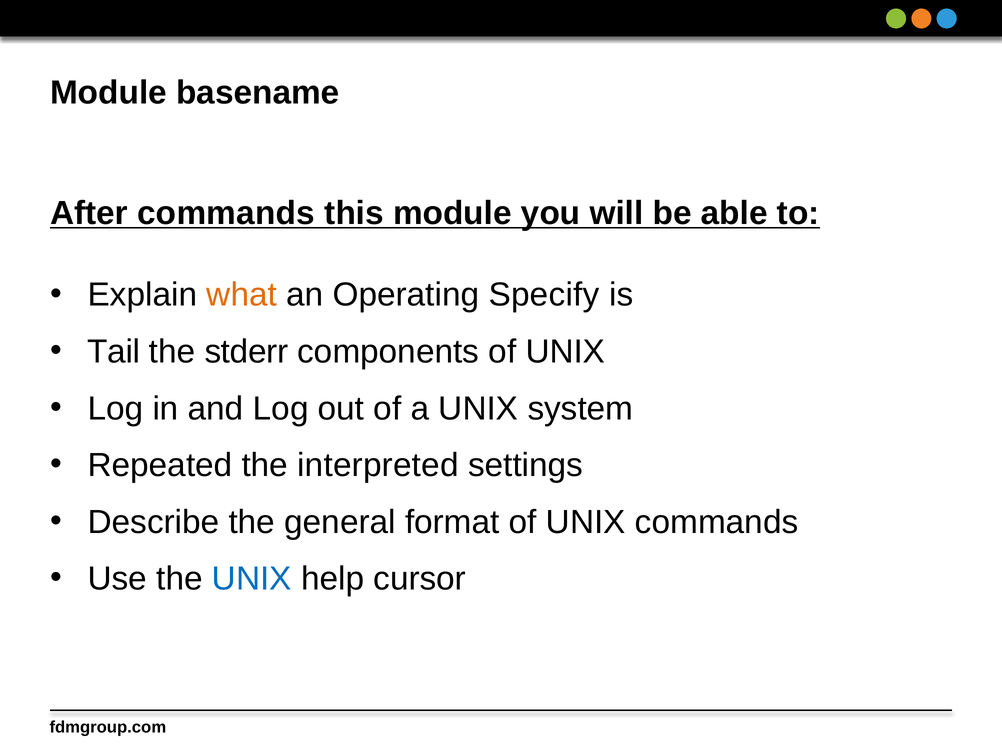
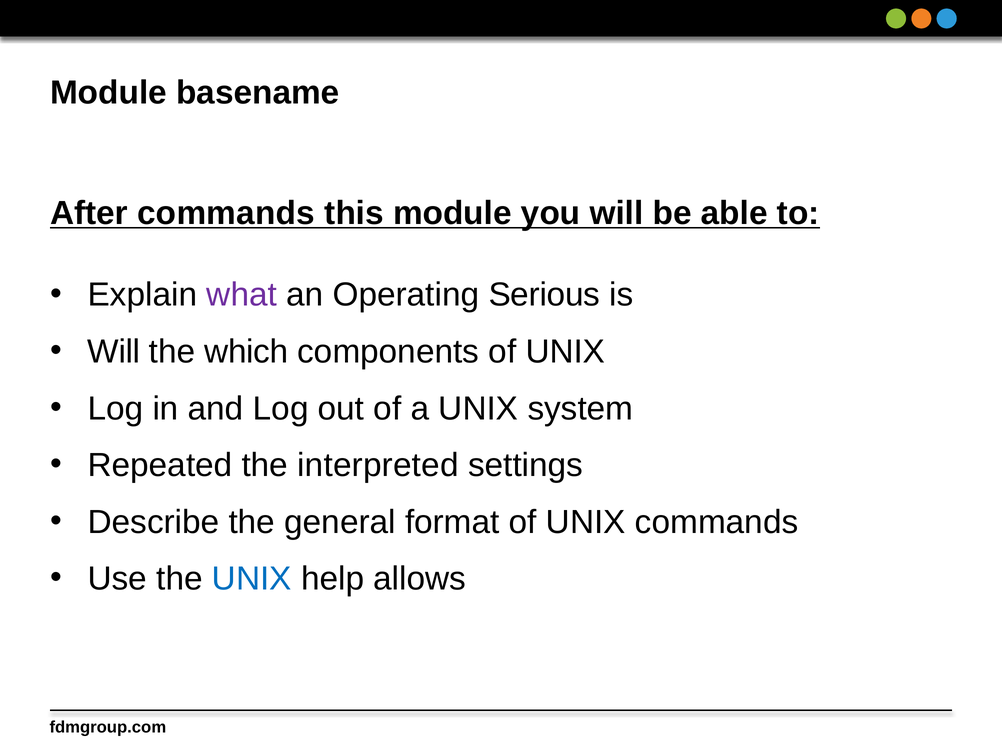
what colour: orange -> purple (242, 295)
Specify: Specify -> Serious (544, 295)
Tail: Tail -> Will (114, 352)
stderr: stderr -> which (246, 352)
cursor: cursor -> allows (420, 579)
